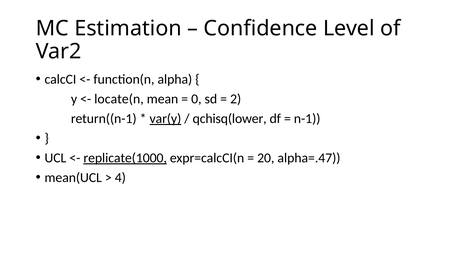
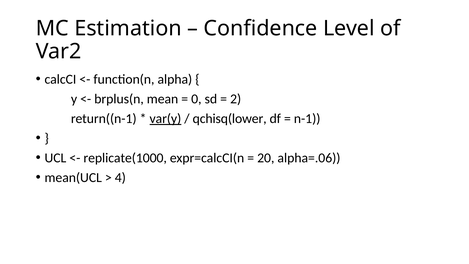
locate(n: locate(n -> brplus(n (119, 99)
replicate(1000 underline: present -> none (125, 158)
alpha=.47: alpha=.47 -> alpha=.06 (309, 158)
